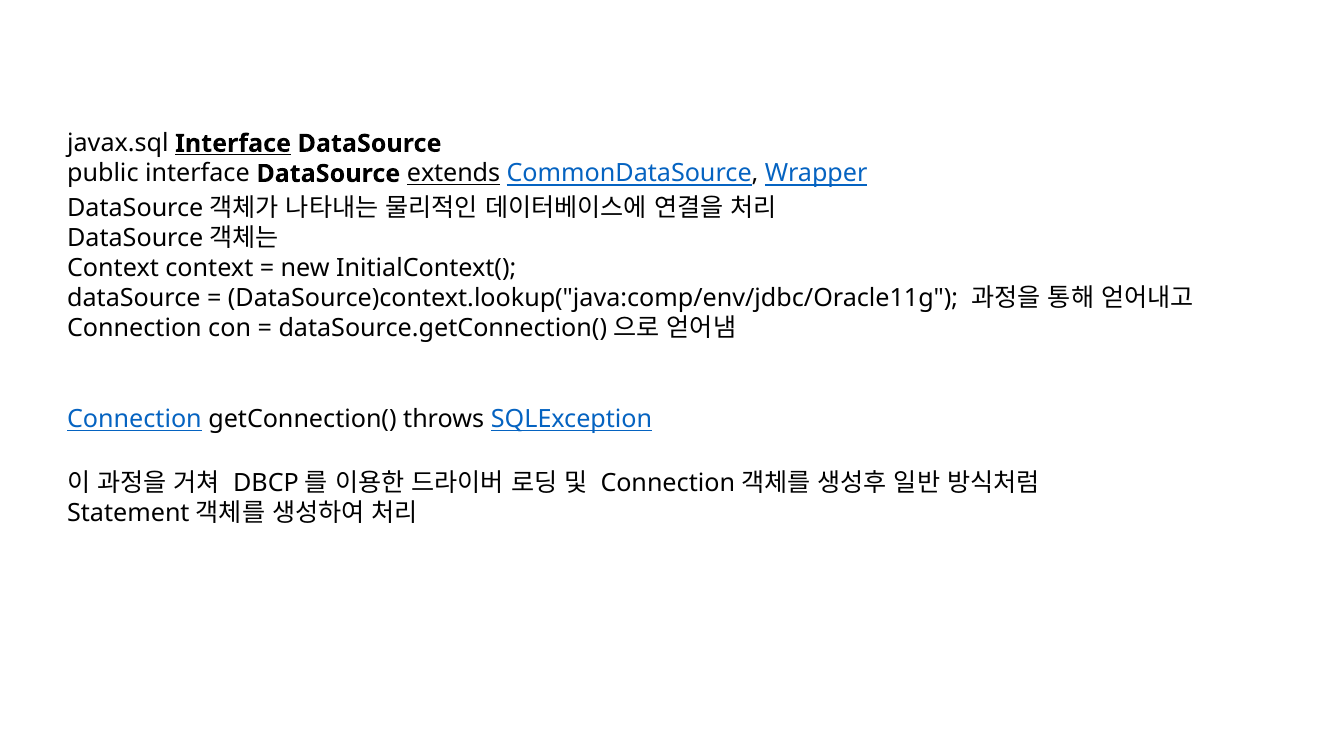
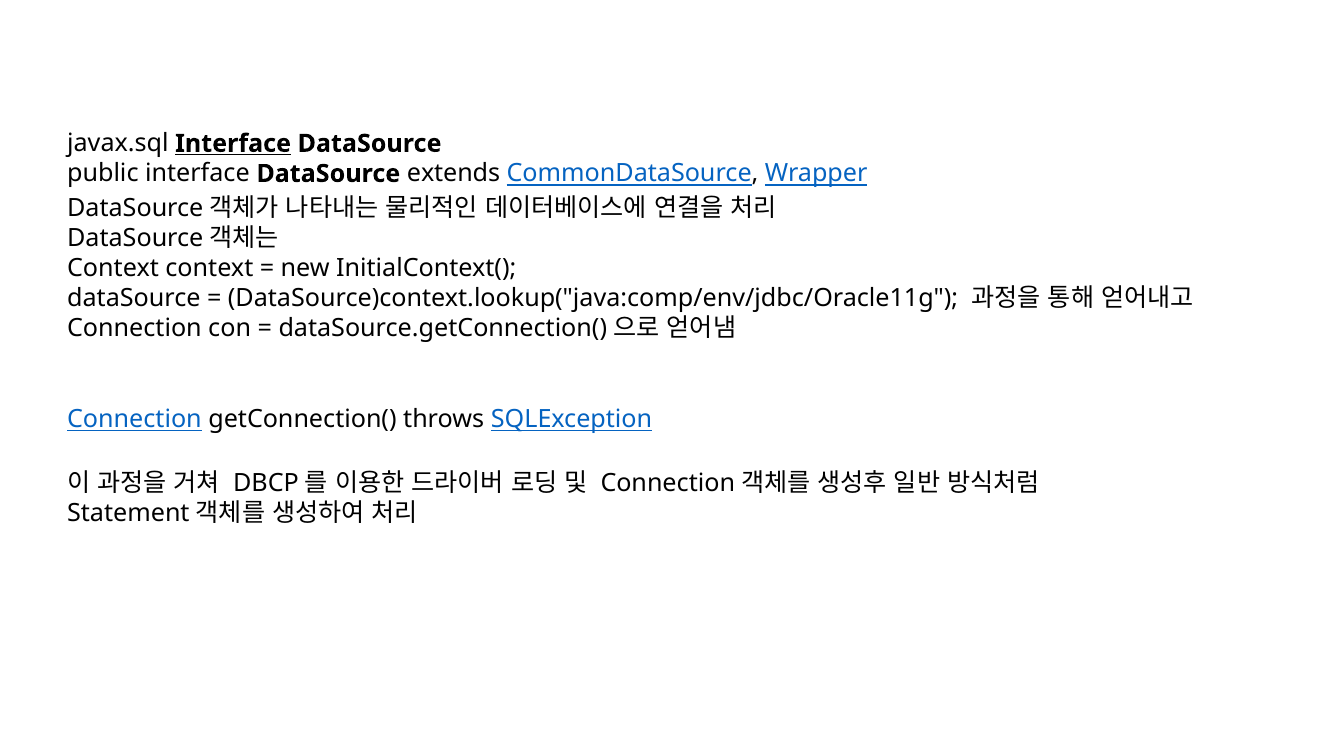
extends underline: present -> none (454, 174)
